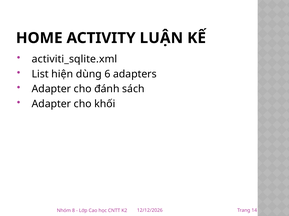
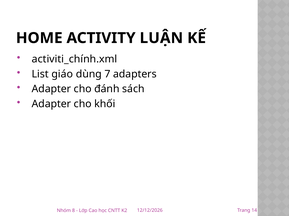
activiti_sqlite.xml: activiti_sqlite.xml -> activiti_chính.xml (75, 59)
hiện: hiện -> giáo (62, 74)
6: 6 -> 7 (107, 74)
